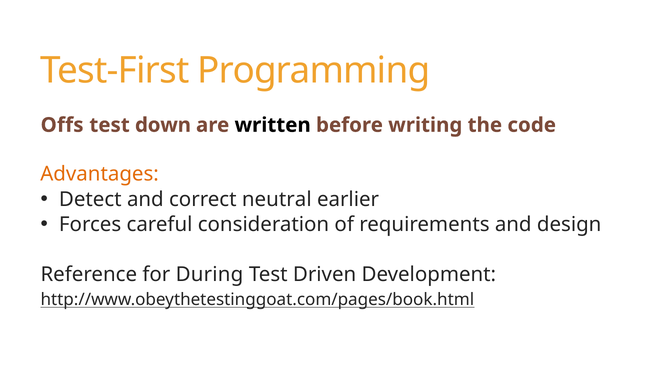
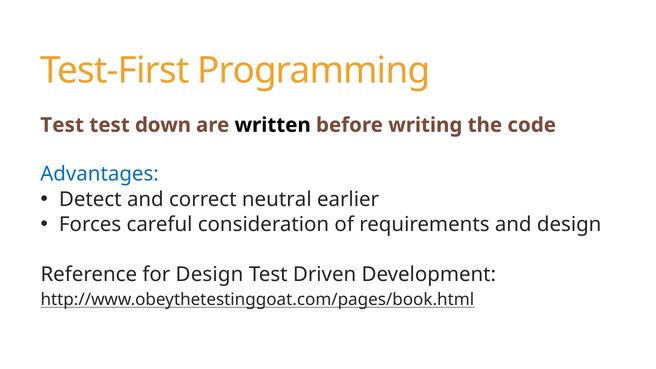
Offs: Offs -> Test (62, 125)
Advantages colour: orange -> blue (100, 174)
for During: During -> Design (210, 274)
